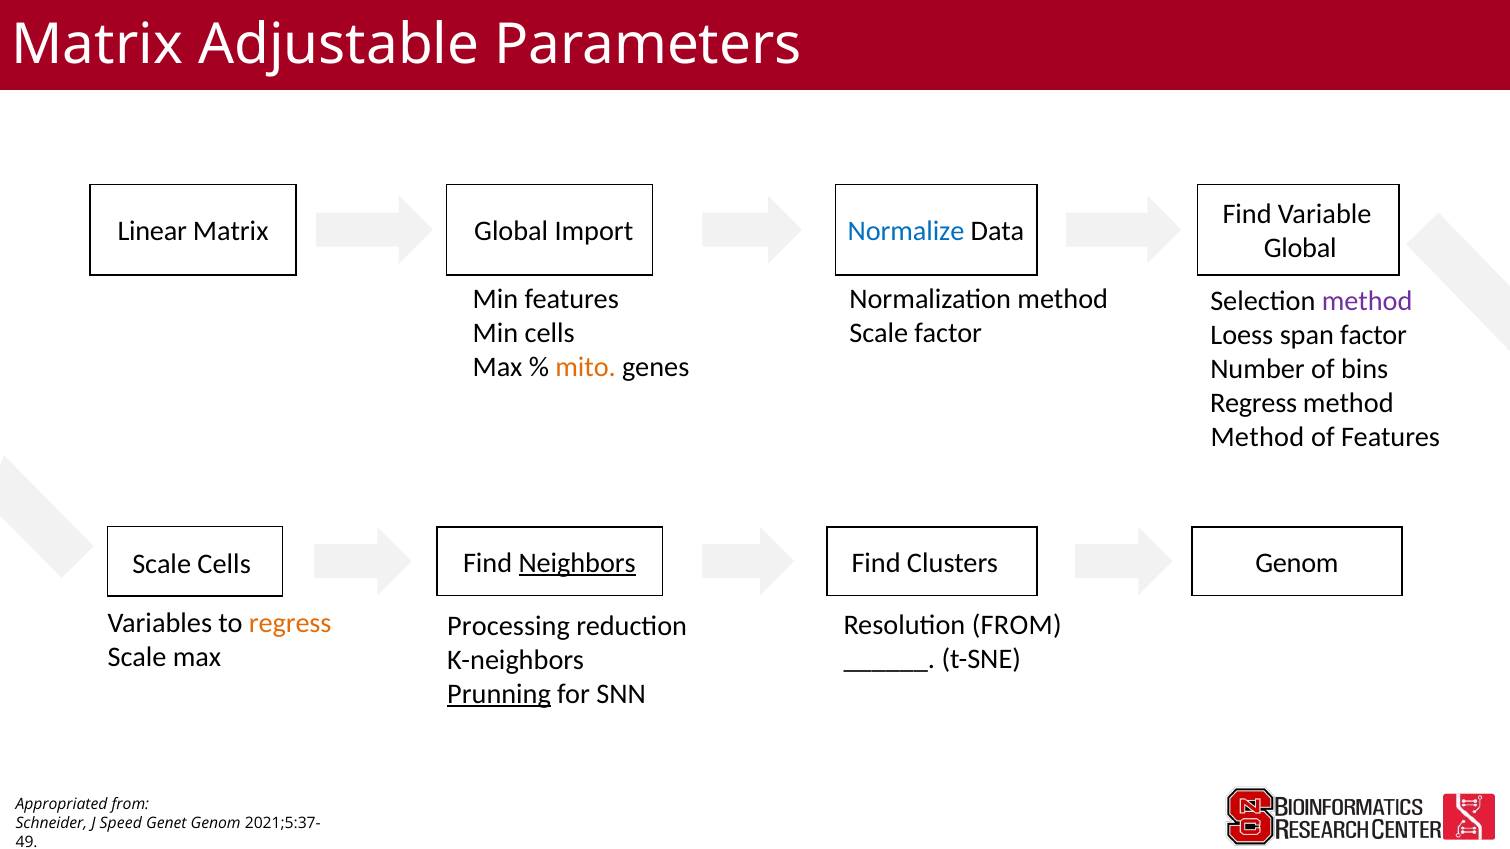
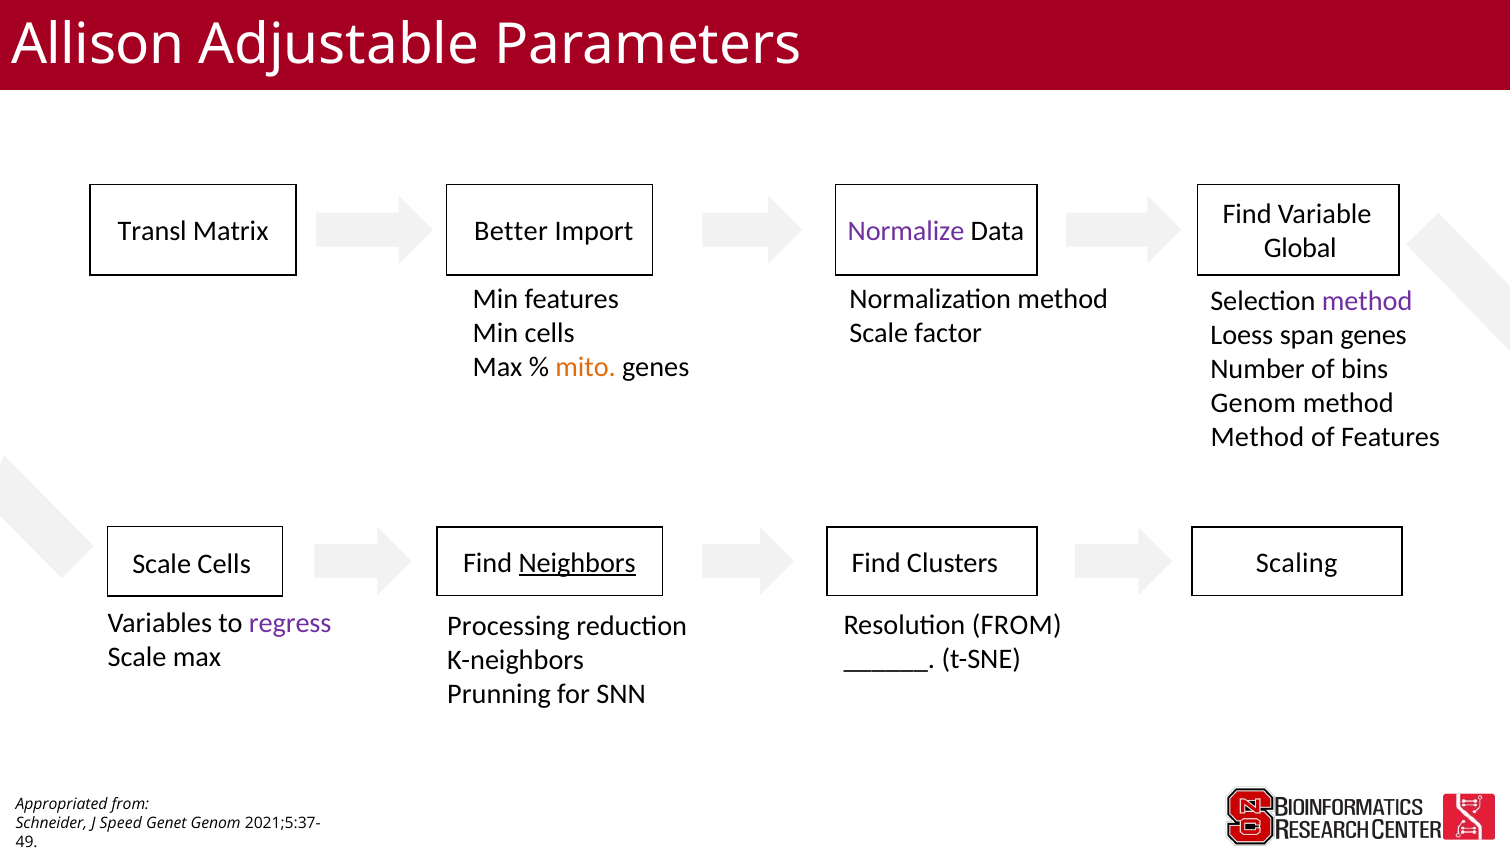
Matrix: Matrix -> Allison (98, 45)
Linear: Linear -> Transl (152, 231)
Matrix Global: Global -> Better (511, 231)
Normalize colour: blue -> purple (906, 231)
span factor: factor -> genes (1373, 335)
Regress: Regress -> Genom (1253, 403)
Clusters Genom: Genom -> Scaling (1297, 563)
regress colour: orange -> purple (290, 623)
Prunning underline: present -> none (499, 694)
